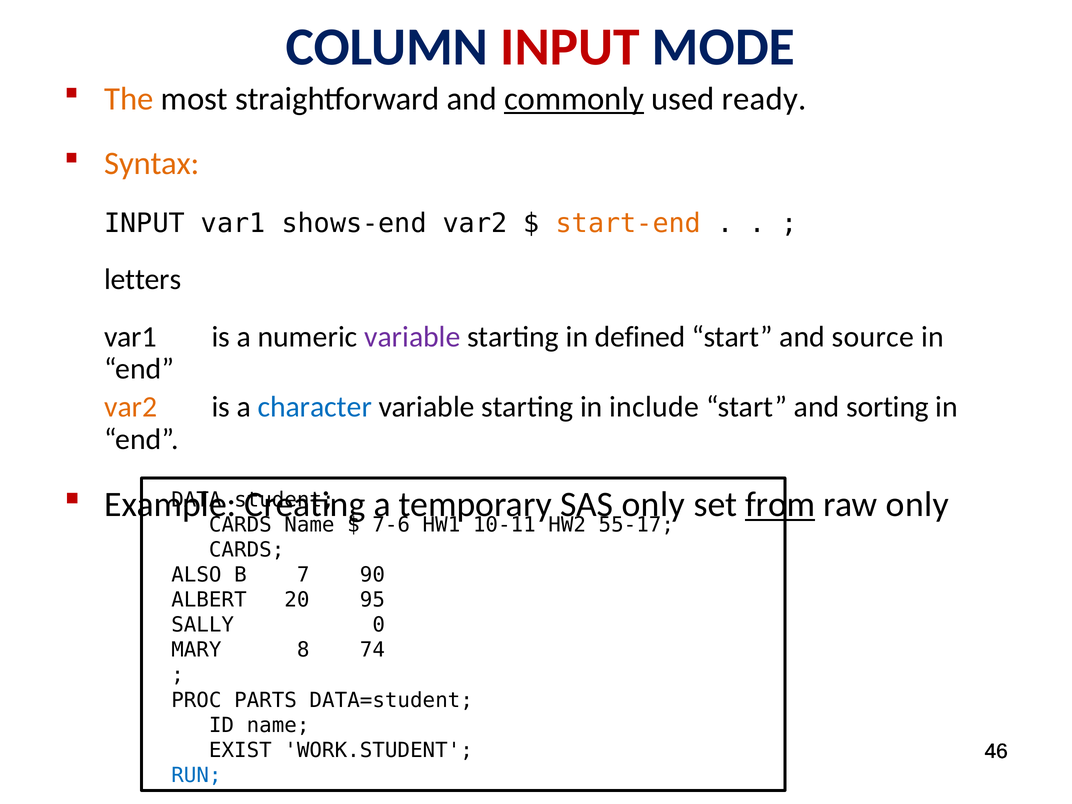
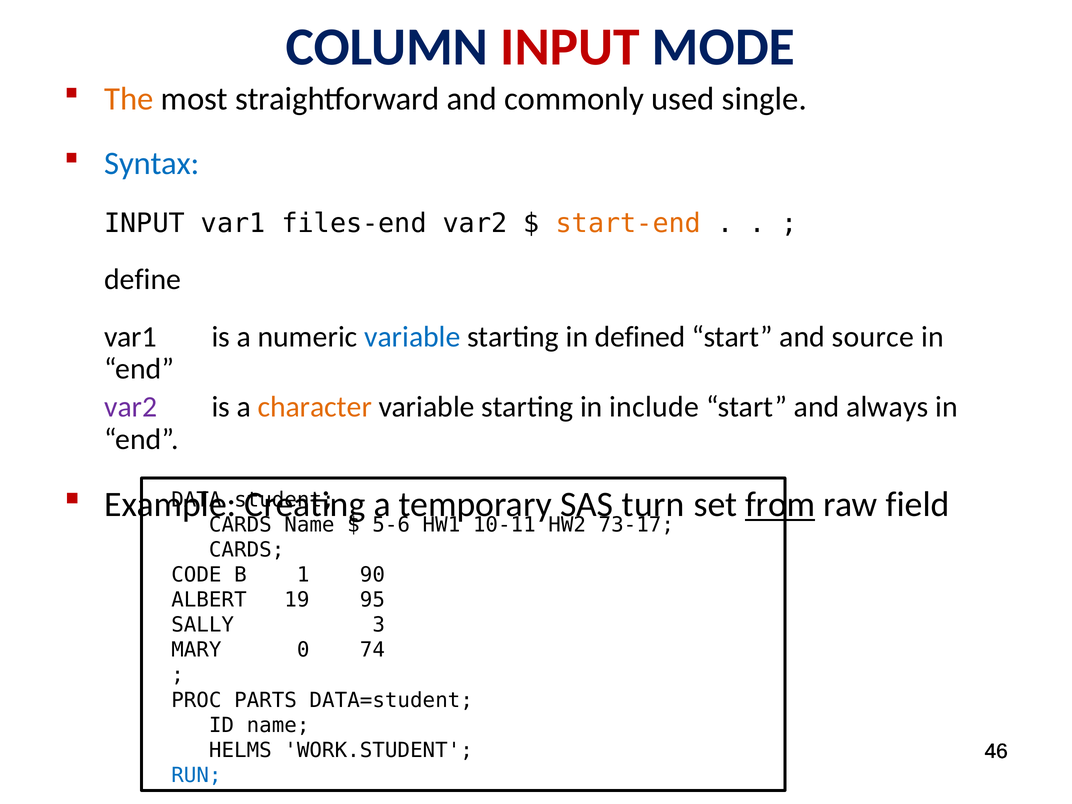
commonly underline: present -> none (574, 99)
ready: ready -> single (764, 99)
Syntax colour: orange -> blue (152, 164)
shows-end: shows-end -> files-end (354, 223)
letters: letters -> define (143, 280)
variable colour: purple -> blue (412, 337)
var2 colour: orange -> purple (131, 407)
character colour: blue -> orange (315, 407)
sorting: sorting -> always (887, 407)
SAS only: only -> turn (653, 505)
raw only: only -> field (918, 505)
7-6: 7-6 -> 5-6 (391, 525)
55-17: 55-17 -> 73-17 (636, 525)
ALSO: ALSO -> CODE (196, 575)
7: 7 -> 1 (303, 575)
20: 20 -> 19 (297, 600)
0: 0 -> 3 (379, 625)
8: 8 -> 0 (303, 650)
EXIST: EXIST -> HELMS (240, 750)
